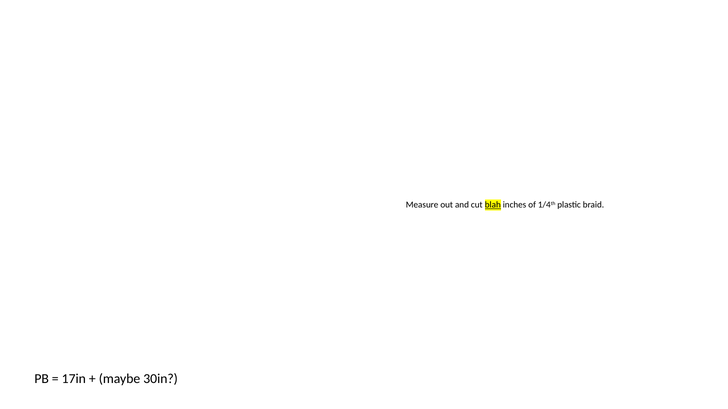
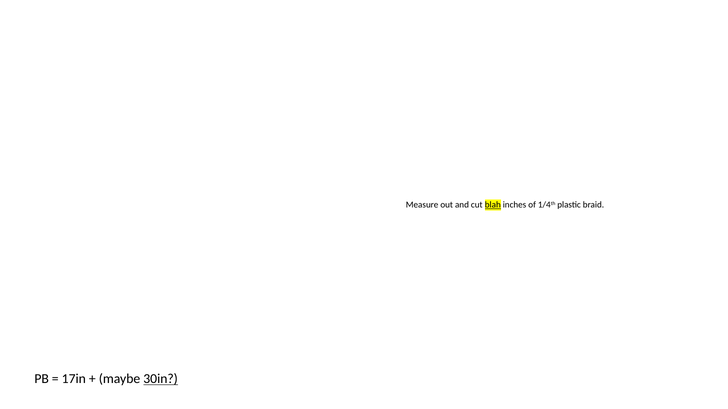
30in underline: none -> present (161, 379)
